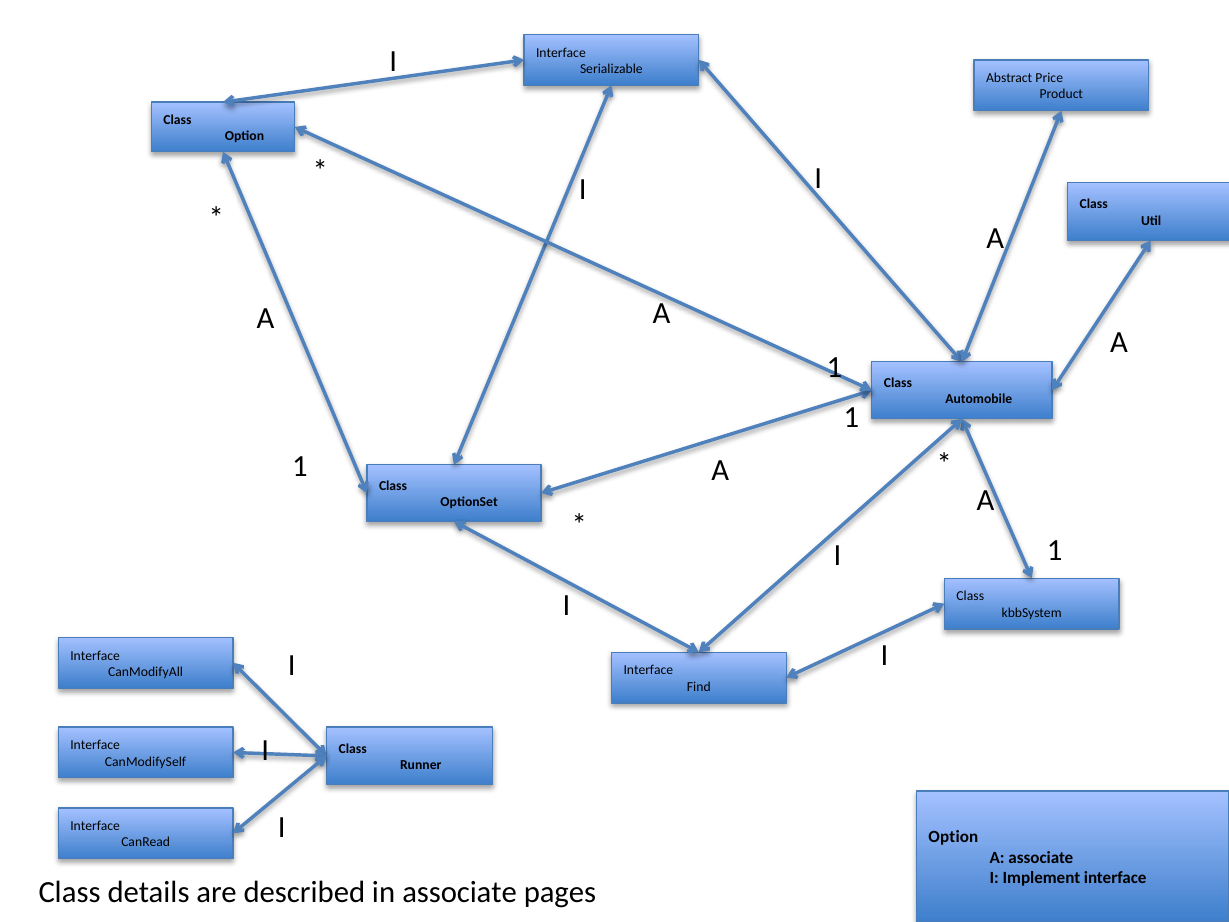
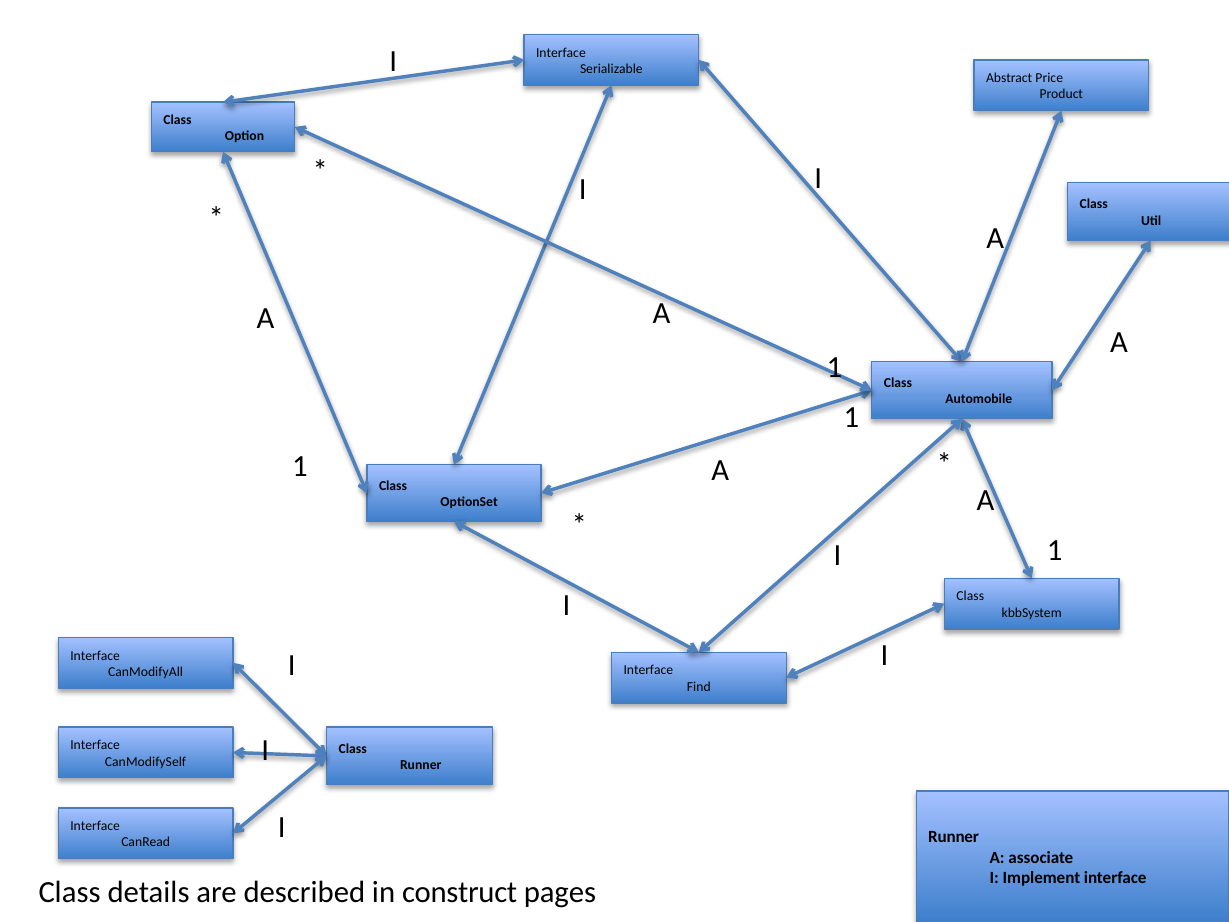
Option: Option -> Runner (954, 837)
in associate: associate -> construct (460, 892)
